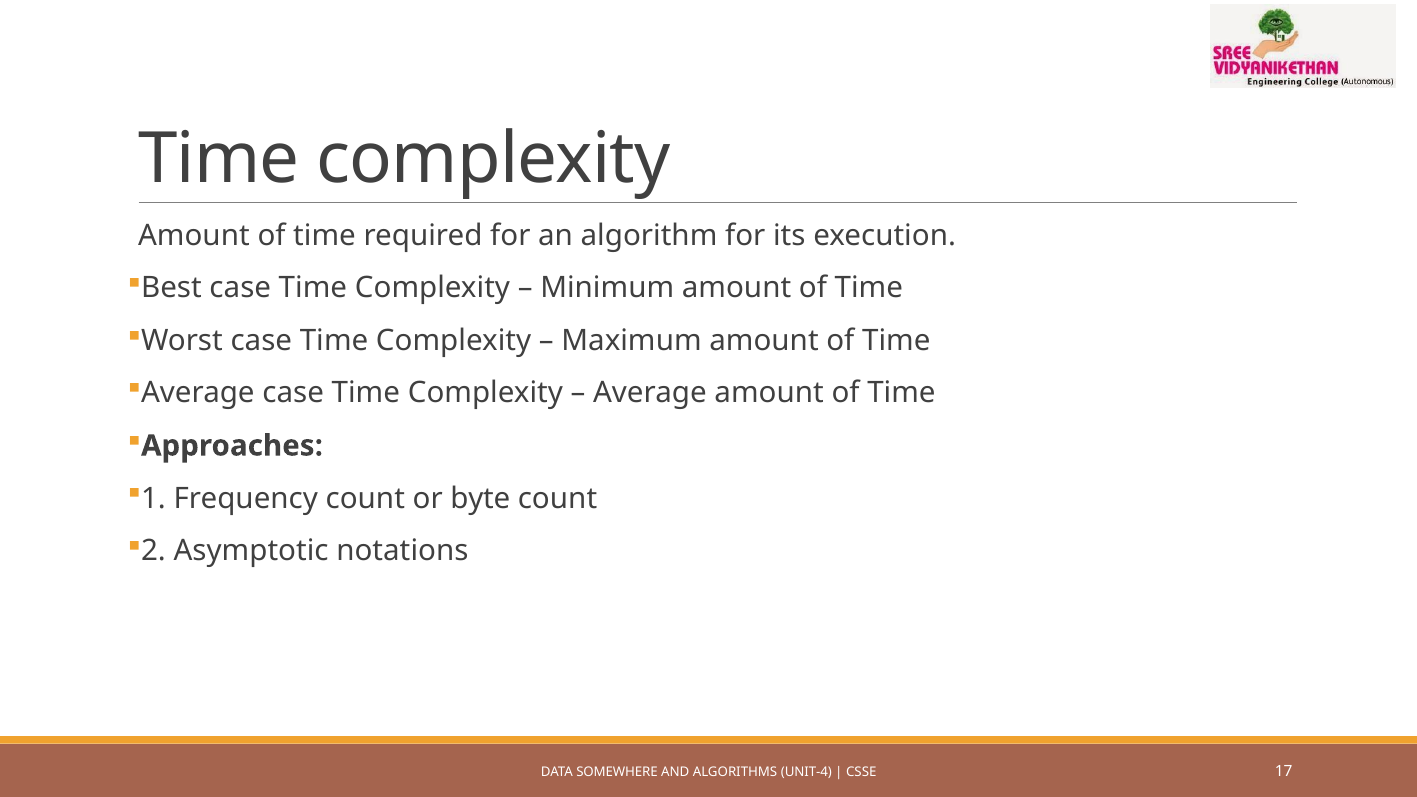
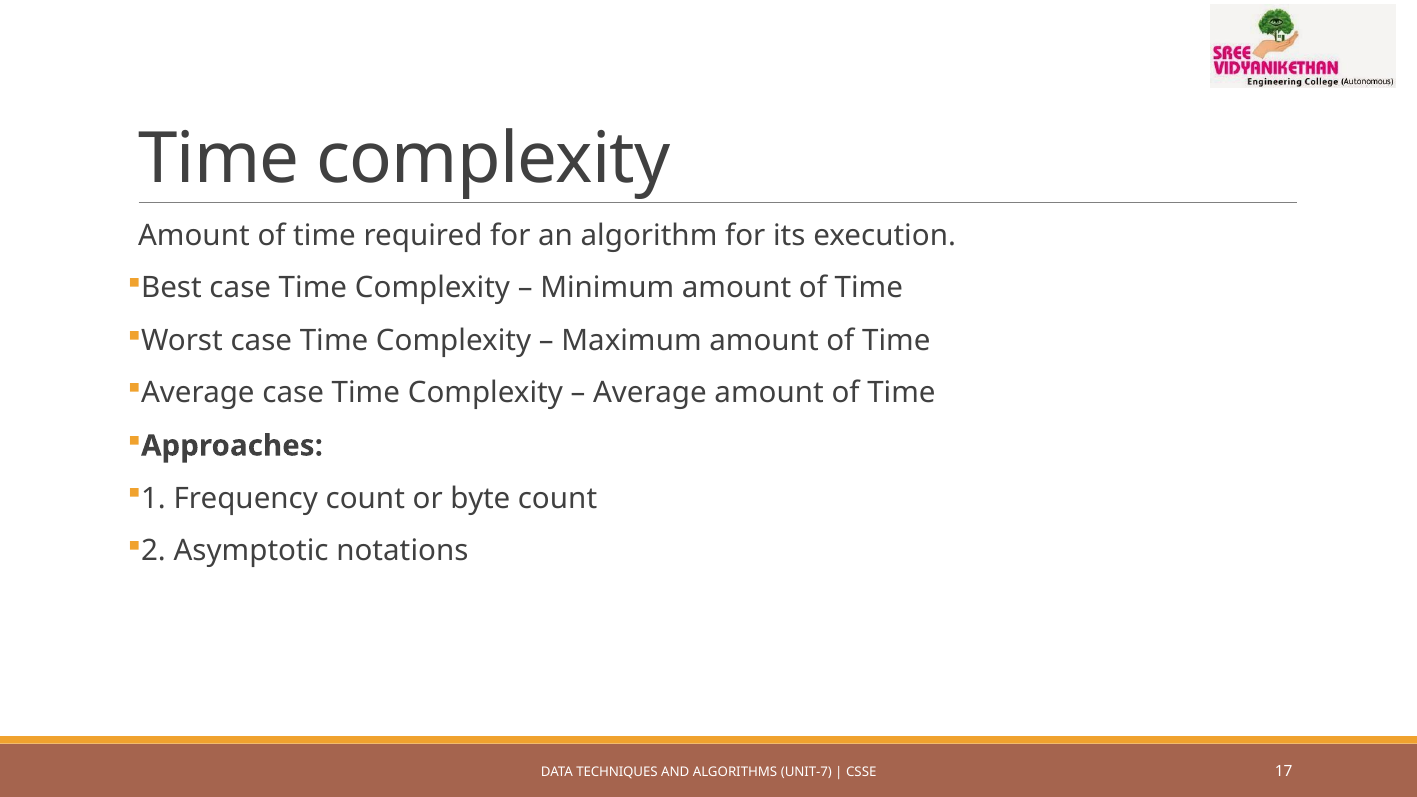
SOMEWHERE: SOMEWHERE -> TECHNIQUES (617, 772)
UNIT-4: UNIT-4 -> UNIT-7 (806, 772)
